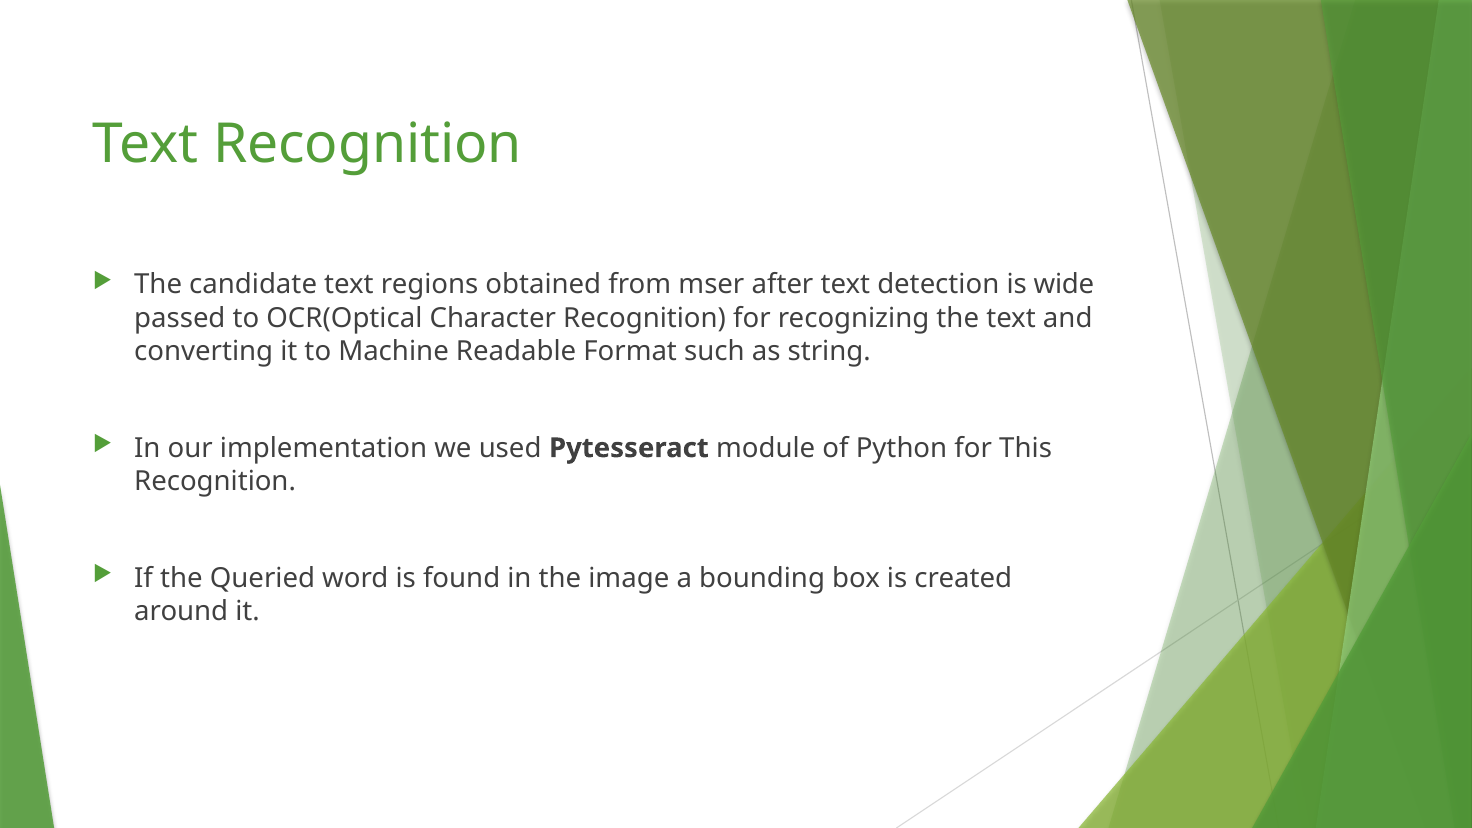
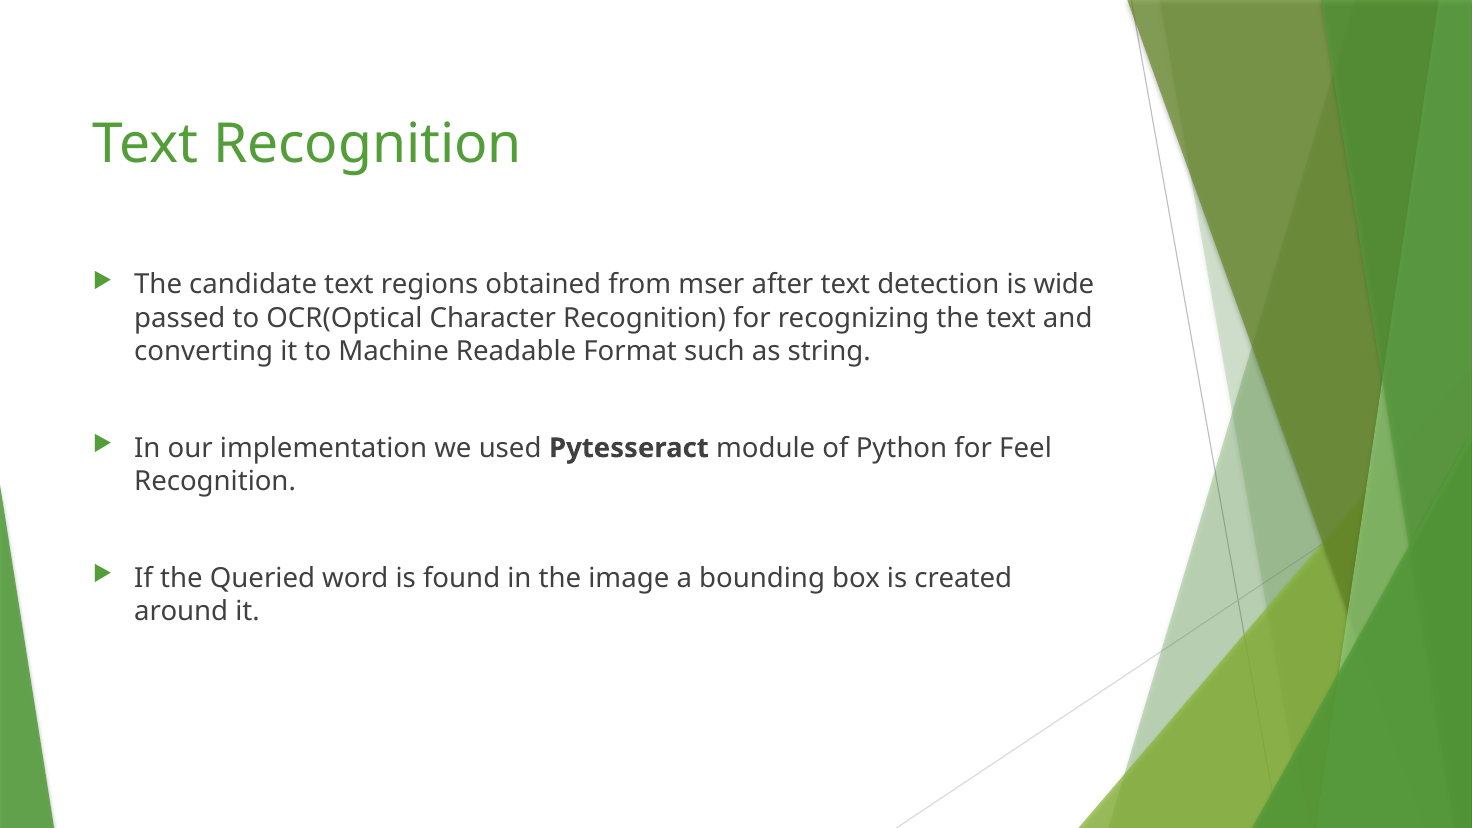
This: This -> Feel (1026, 448)
